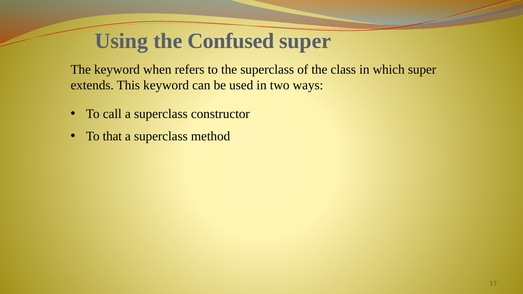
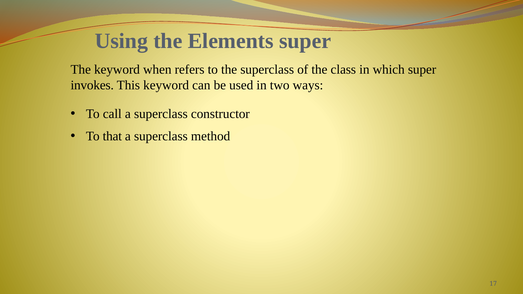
Confused: Confused -> Elements (231, 41)
extends: extends -> invokes (92, 85)
